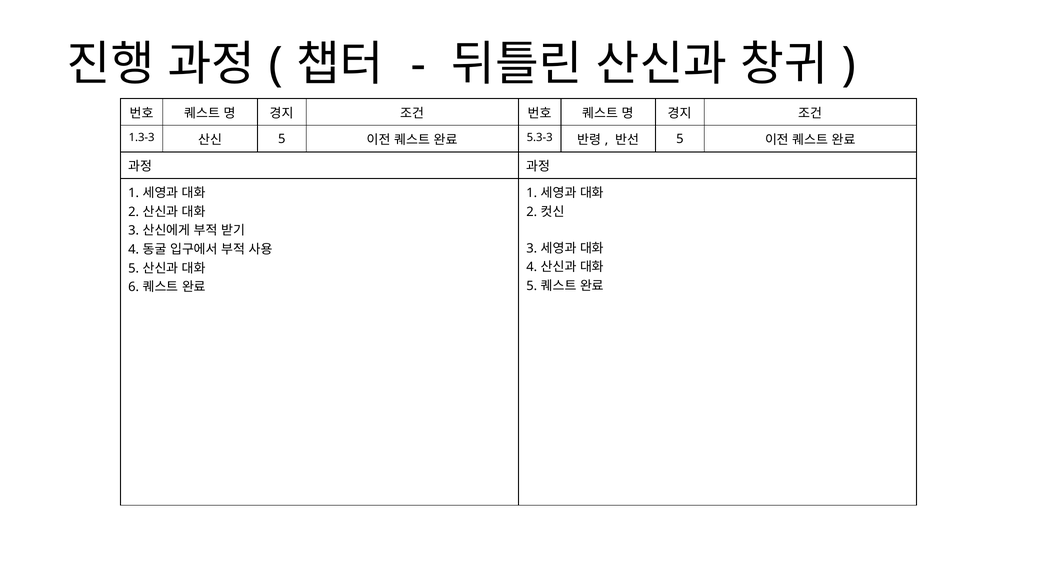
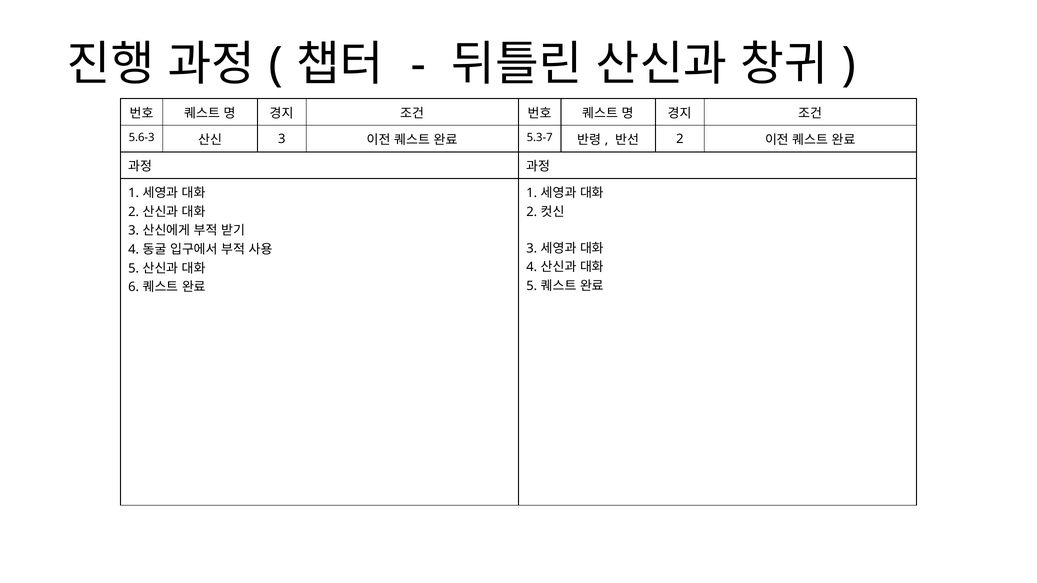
1.3-3: 1.3-3 -> 5.6-3 (142, 138)
5: 5 -> 3 (282, 139)
5.3-3: 5.3-3 -> 5.3-7 (540, 138)
5: 5 -> 2 (680, 139)
